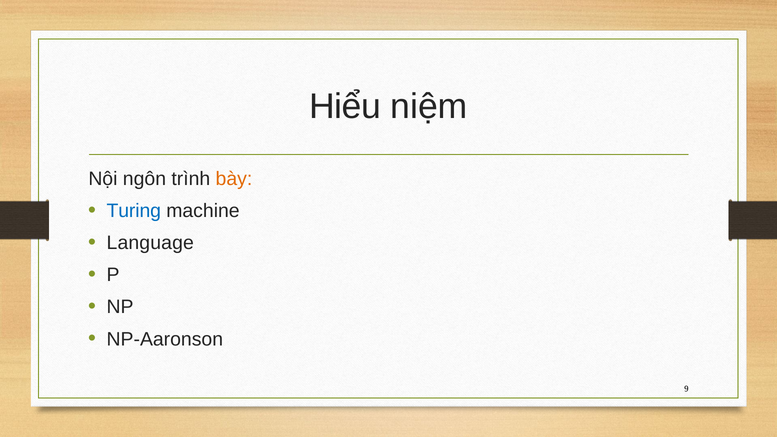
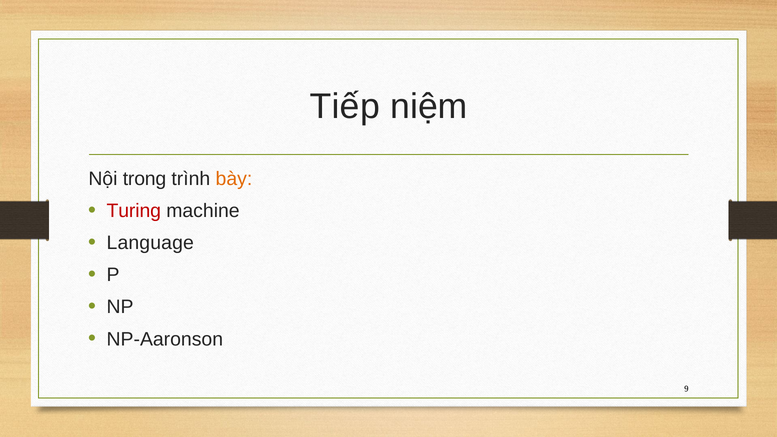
Hiểu: Hiểu -> Tiếp (345, 107)
ngôn: ngôn -> trong (145, 179)
Turing colour: blue -> red (134, 211)
